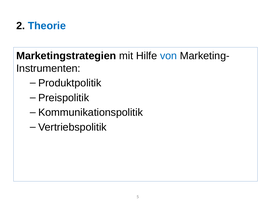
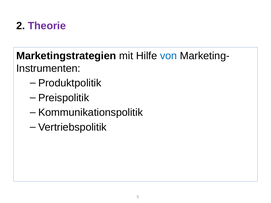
Theorie colour: blue -> purple (47, 26)
